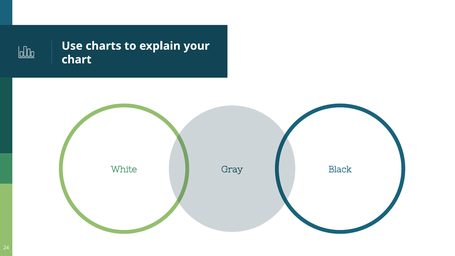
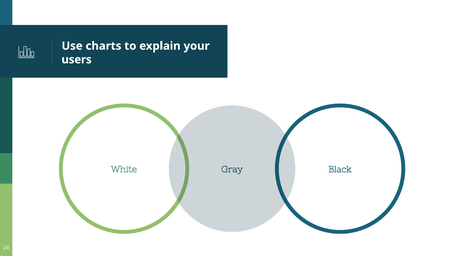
chart: chart -> users (77, 60)
